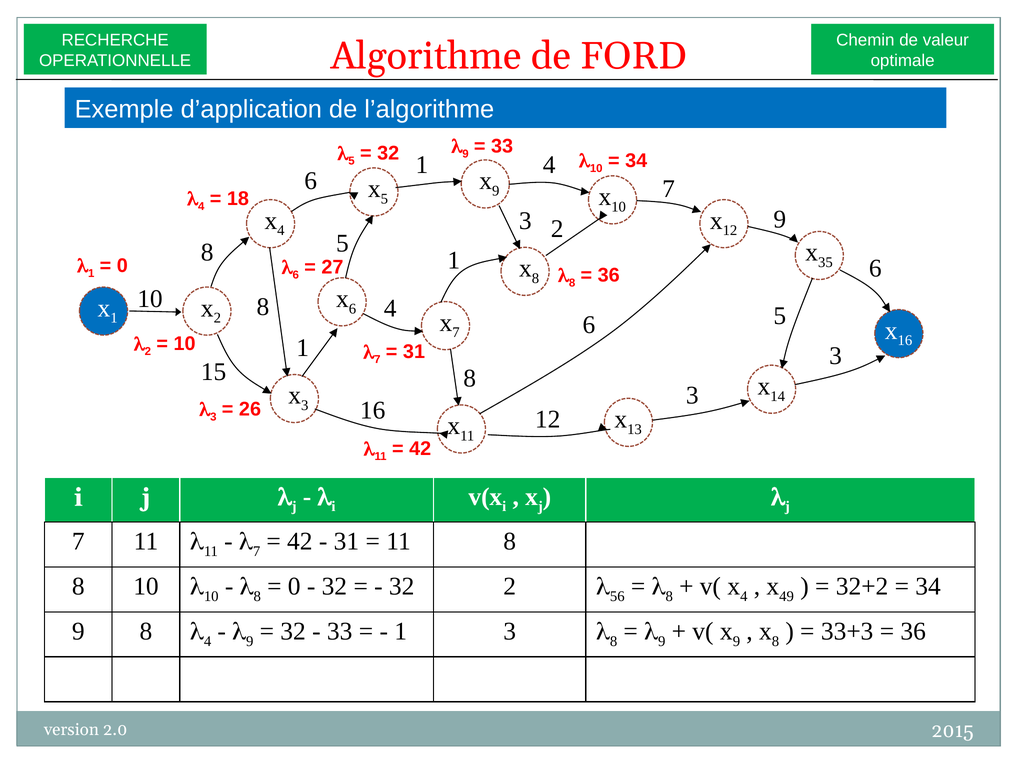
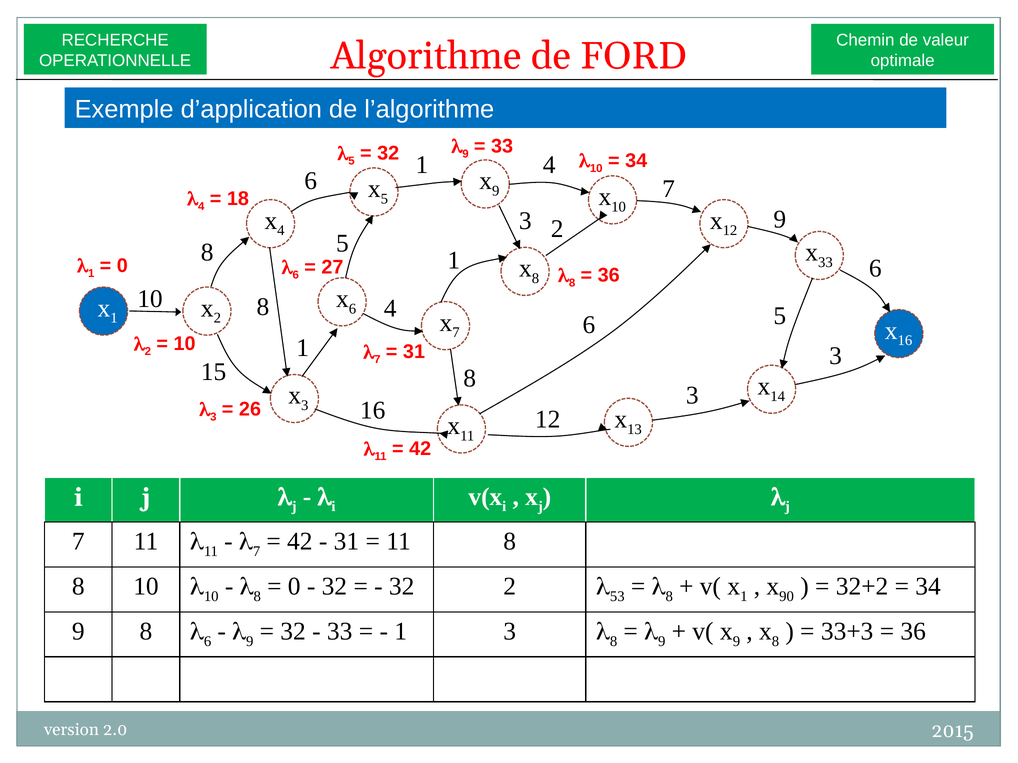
35: 35 -> 33 (825, 263)
56: 56 -> 53 (617, 597)
4: 4 -> 1 (744, 597)
49: 49 -> 90 (787, 597)
4: 4 -> 6 (208, 642)
